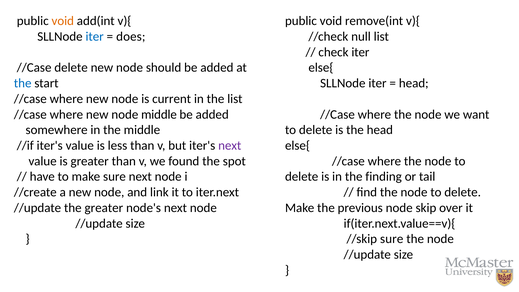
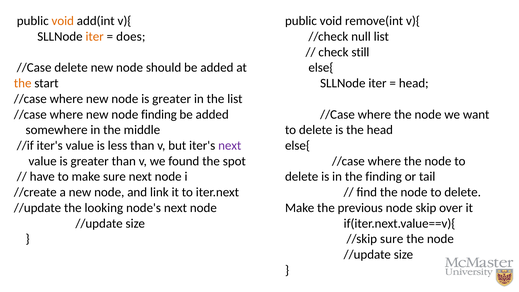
iter colour: blue -> orange (95, 37)
check iter: iter -> still (360, 52)
the colour: blue -> orange (23, 83)
node is current: current -> greater (172, 99)
node middle: middle -> finding (159, 114)
the greater: greater -> looking (104, 208)
